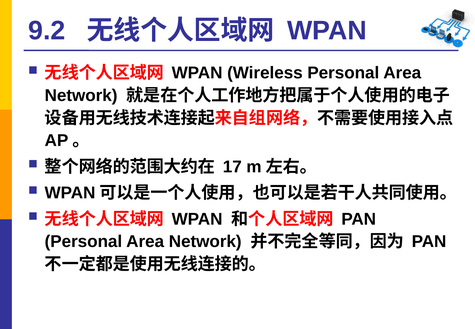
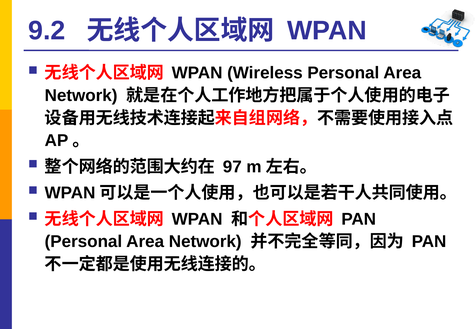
17: 17 -> 97 (232, 167)
